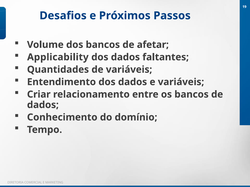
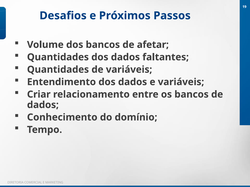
Applicability: Applicability -> Quantidades (58, 57)
